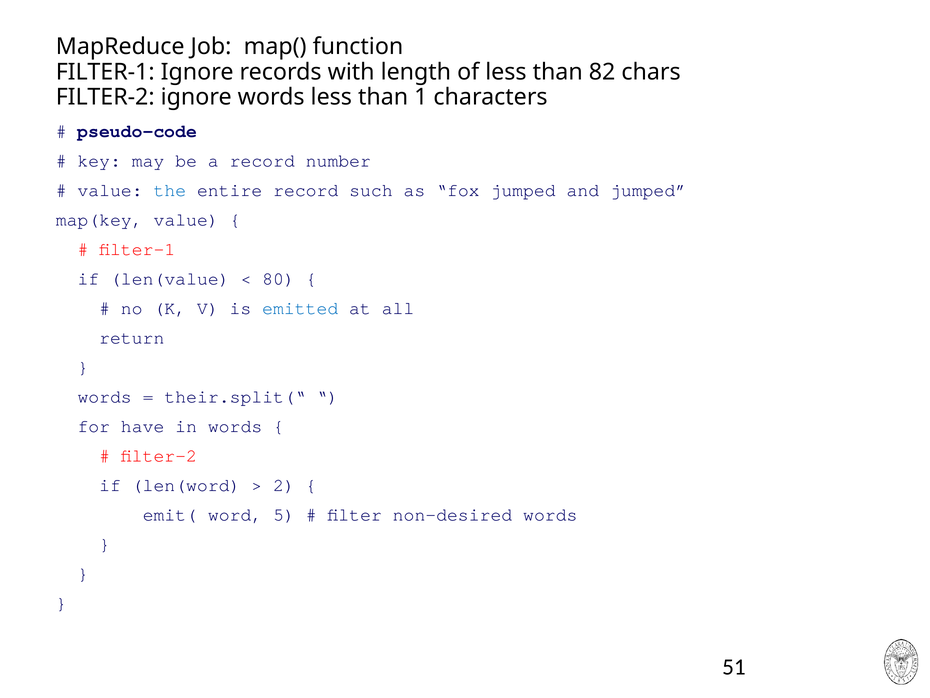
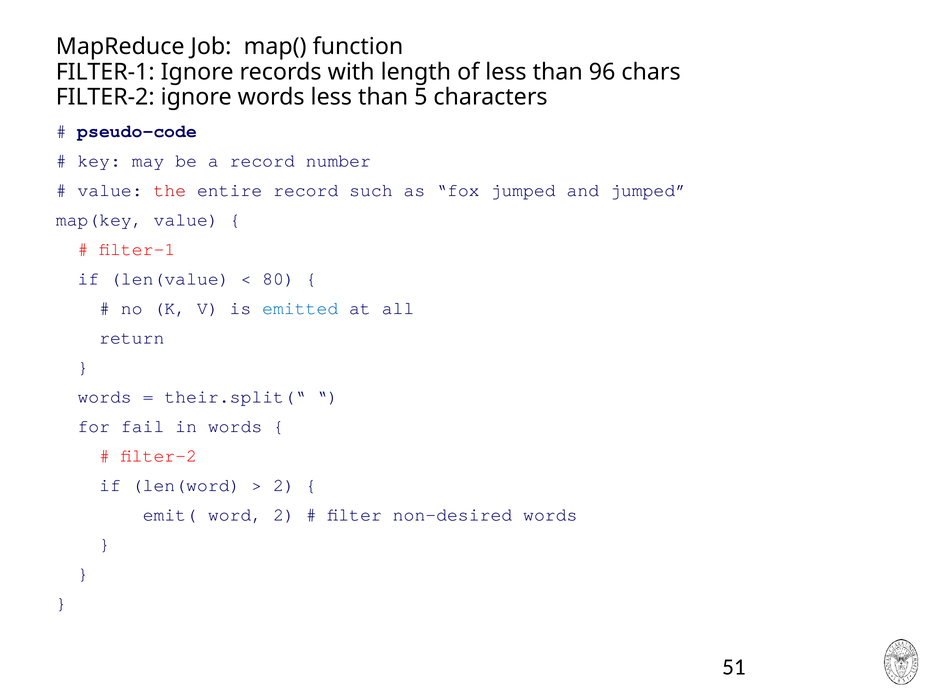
82: 82 -> 96 (602, 72)
1: 1 -> 5 (421, 97)
the colour: blue -> red (170, 190)
have: have -> fail (143, 426)
word 5: 5 -> 2 (284, 514)
